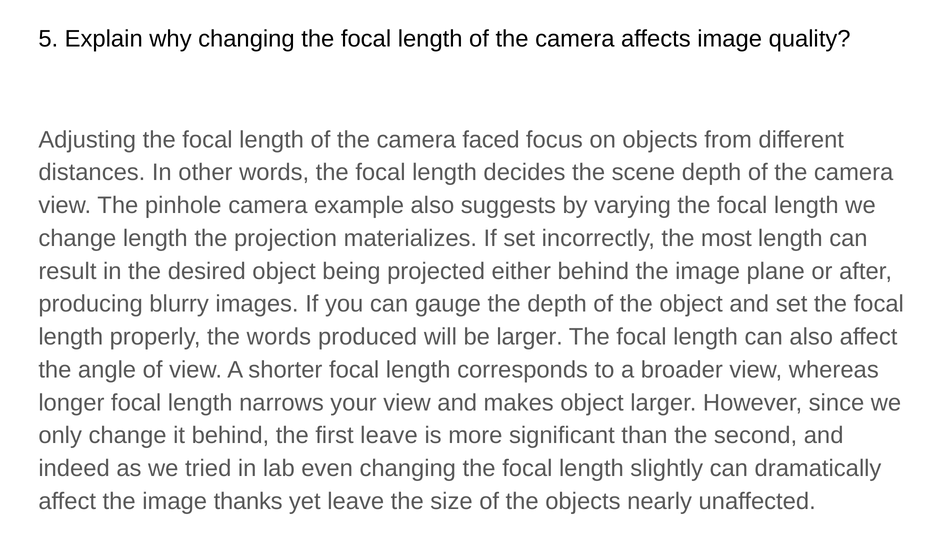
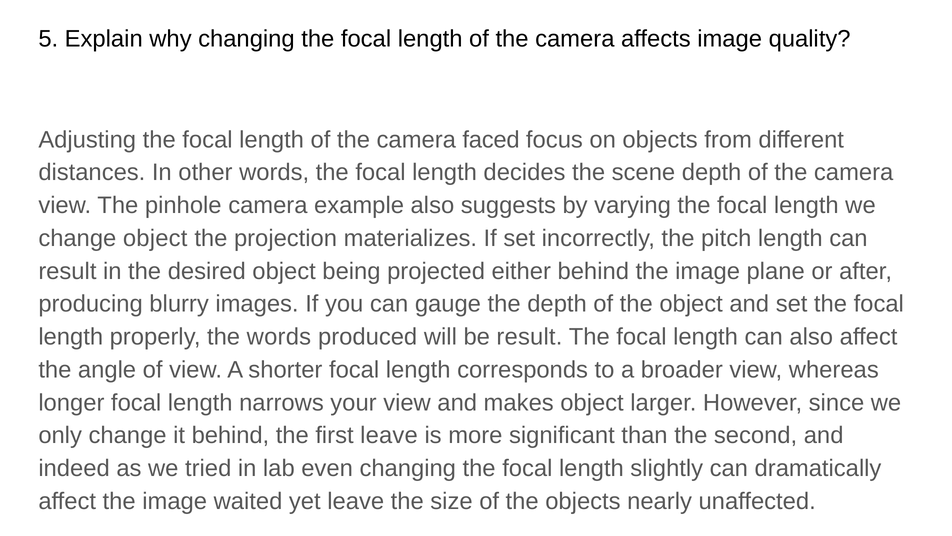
change length: length -> object (155, 238)
most: most -> pitch (726, 238)
be larger: larger -> result (529, 337)
thanks: thanks -> waited (248, 501)
